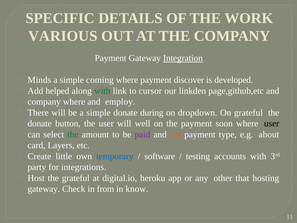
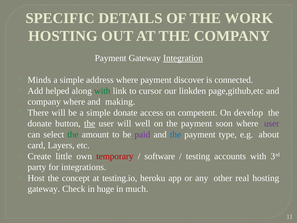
VARIOUS: VARIOUS -> HOSTING (63, 36)
coming: coming -> address (100, 80)
developed: developed -> connected (234, 80)
employ: employ -> making (120, 102)
during: during -> access (152, 113)
dropdown: dropdown -> competent (198, 113)
On grateful: grateful -> develop (248, 113)
the underline: none -> present (90, 123)
user colour: black -> purple (272, 123)
the colour: orange -> blue (175, 134)
temporary colour: blue -> red (115, 156)
the grateful: grateful -> concept (76, 178)
digital.io: digital.io -> testing.io (120, 178)
that: that -> real (242, 178)
from: from -> huge (105, 189)
know: know -> much (137, 189)
